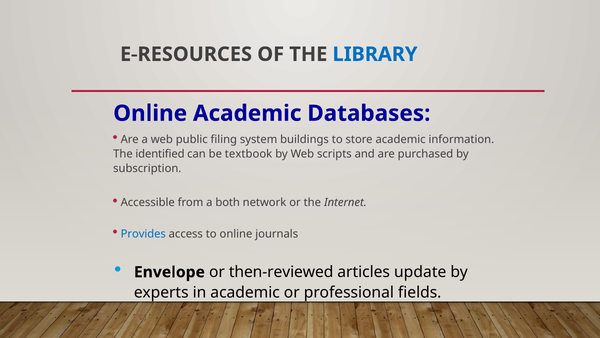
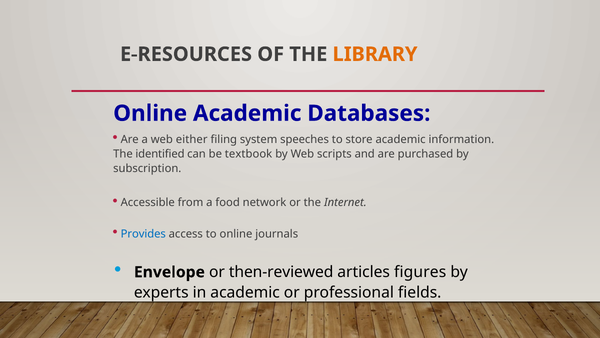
LIBRARY colour: blue -> orange (375, 54)
public: public -> either (192, 139)
buildings: buildings -> speeches (305, 139)
both: both -> food (228, 202)
update: update -> figures (420, 272)
